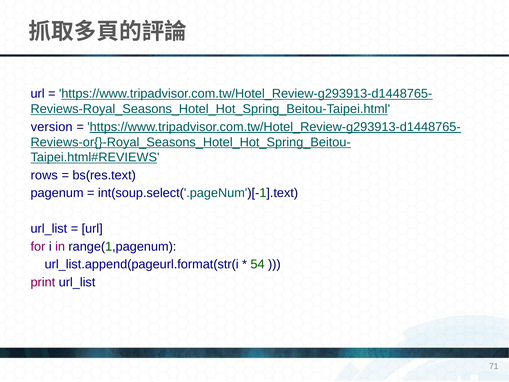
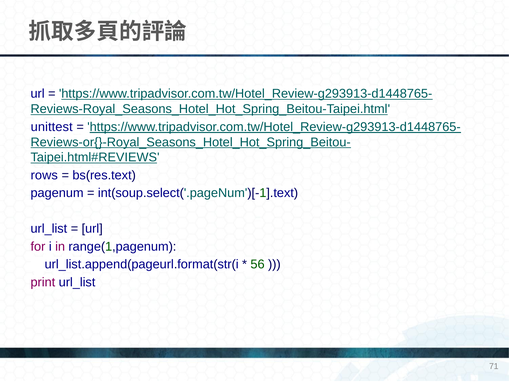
version: version -> unittest (52, 127)
54: 54 -> 56 (258, 264)
